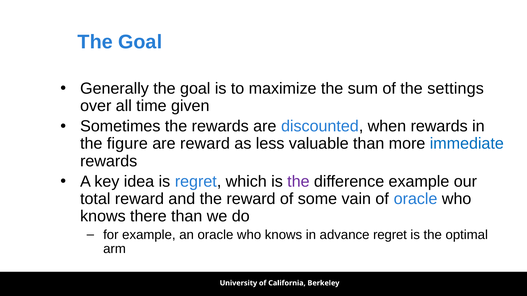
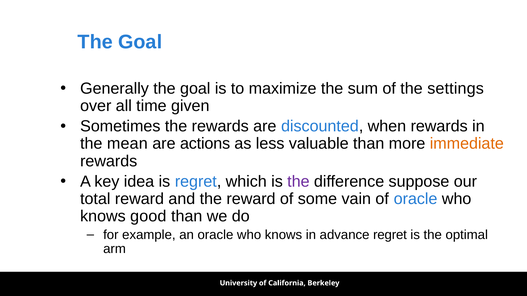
figure: figure -> mean (127, 144)
are reward: reward -> actions (205, 144)
immediate colour: blue -> orange (467, 144)
difference example: example -> suppose (419, 182)
there: there -> good (148, 217)
